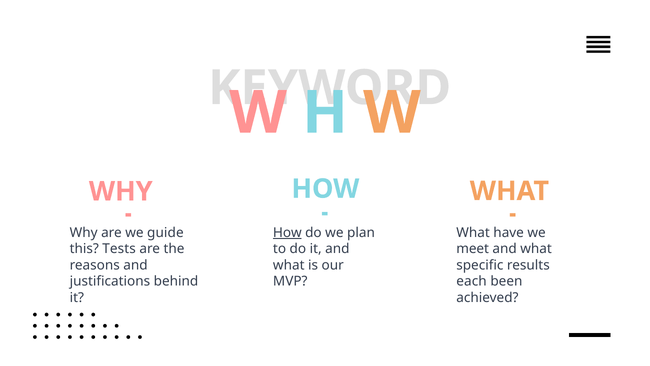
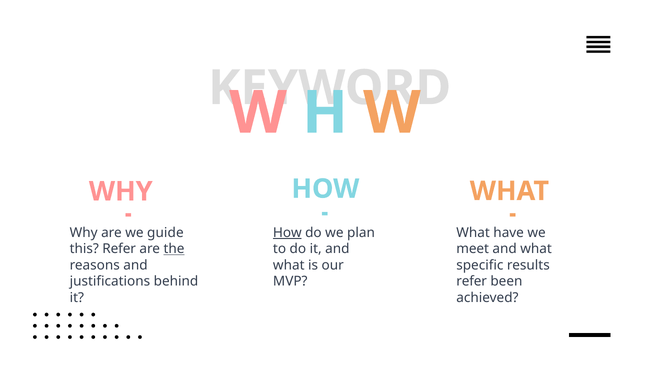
this Tests: Tests -> Refer (119, 249)
the underline: none -> present (174, 249)
each: each -> refer (472, 281)
